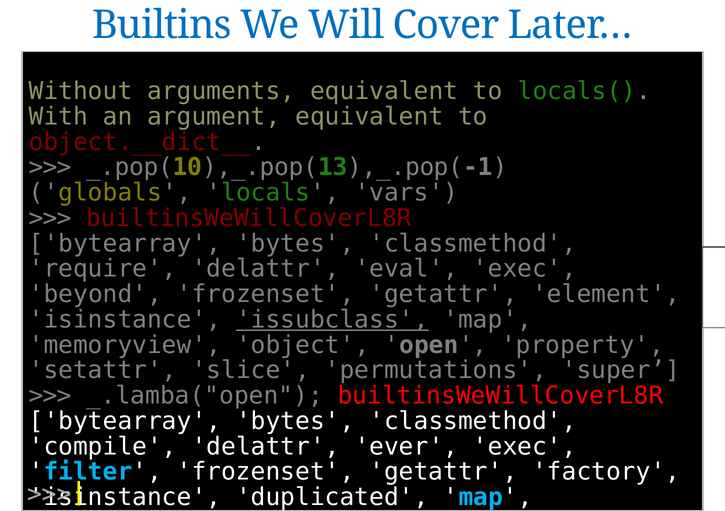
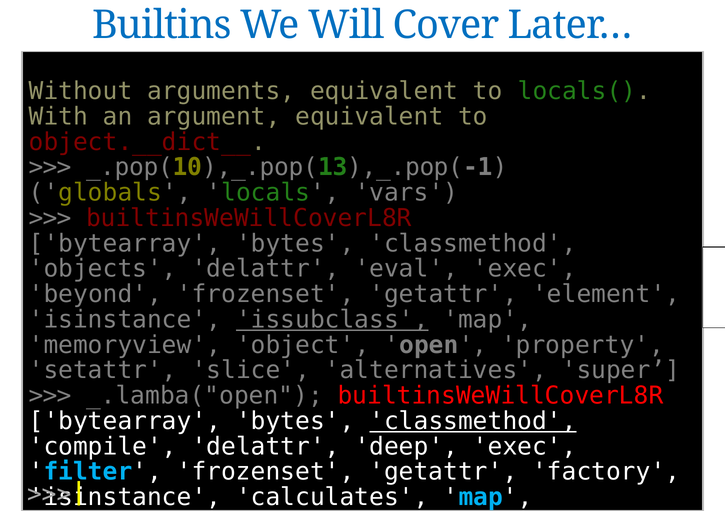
require: require -> objects (103, 269)
permutations: permutations -> alternatives (436, 370)
classmethod underline: none -> present (473, 421)
ever: ever -> deep (406, 446)
duplicated: duplicated -> calculates (332, 497)
